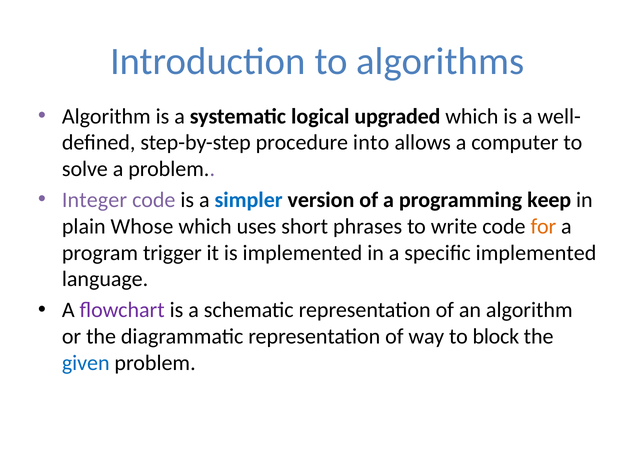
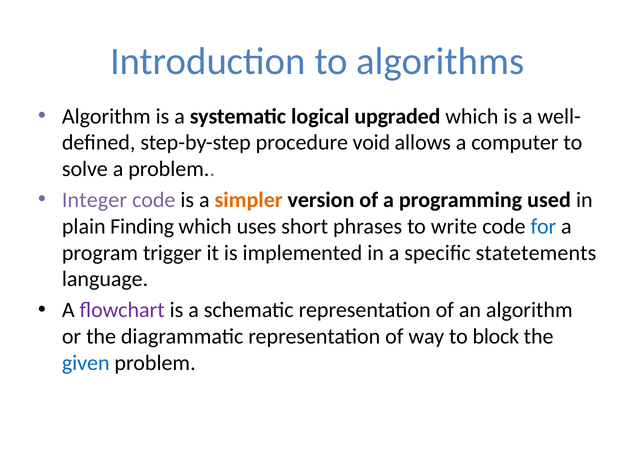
into: into -> void (371, 143)
simpler colour: blue -> orange (249, 200)
keep: keep -> used (549, 200)
Whose: Whose -> Finding (142, 226)
for colour: orange -> blue (543, 226)
specific implemented: implemented -> statetements (536, 253)
